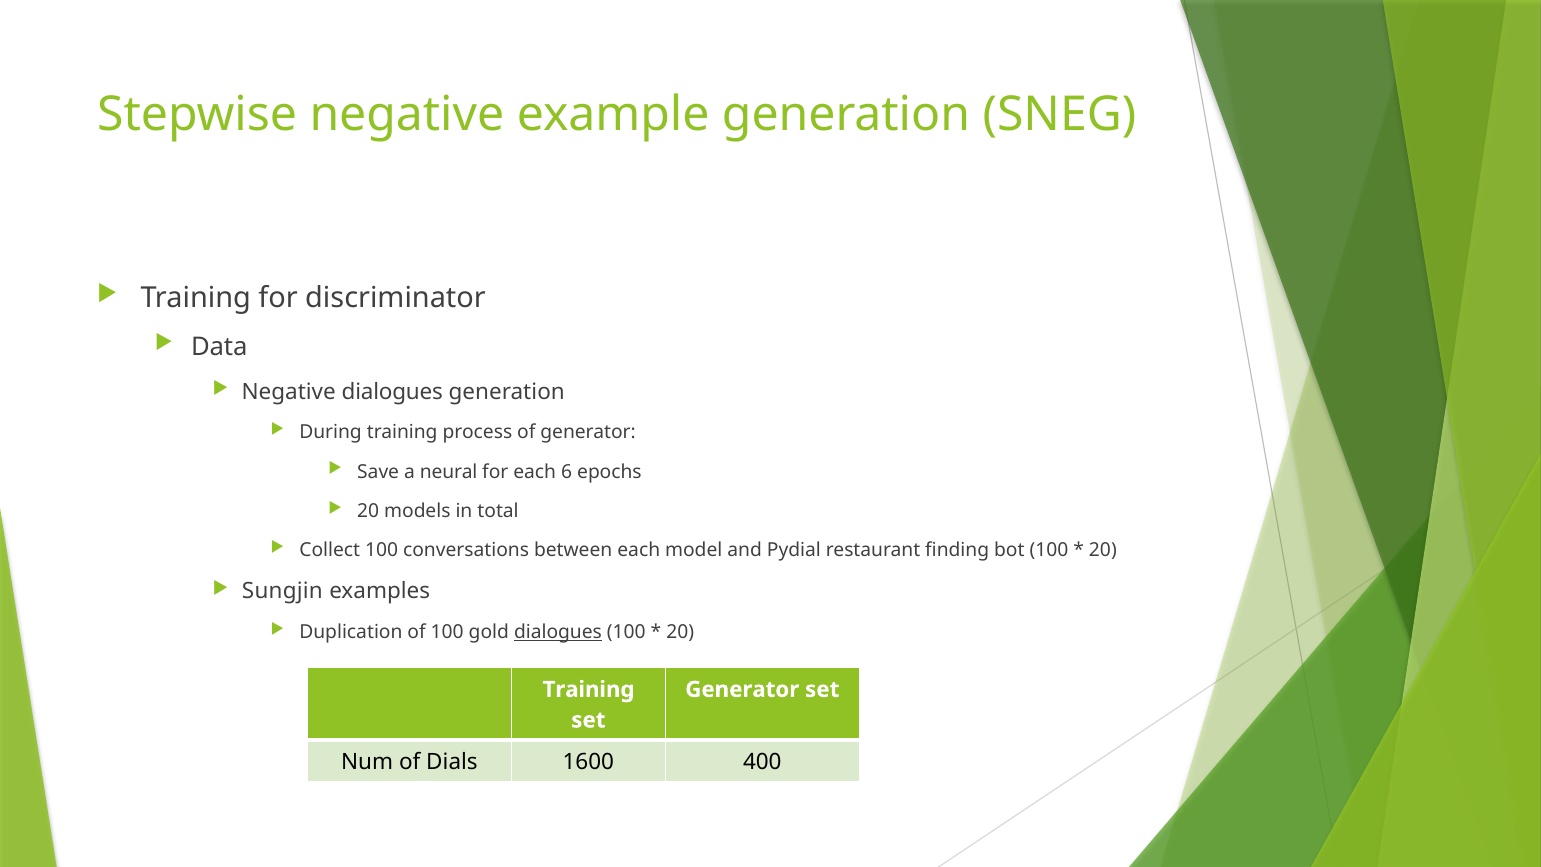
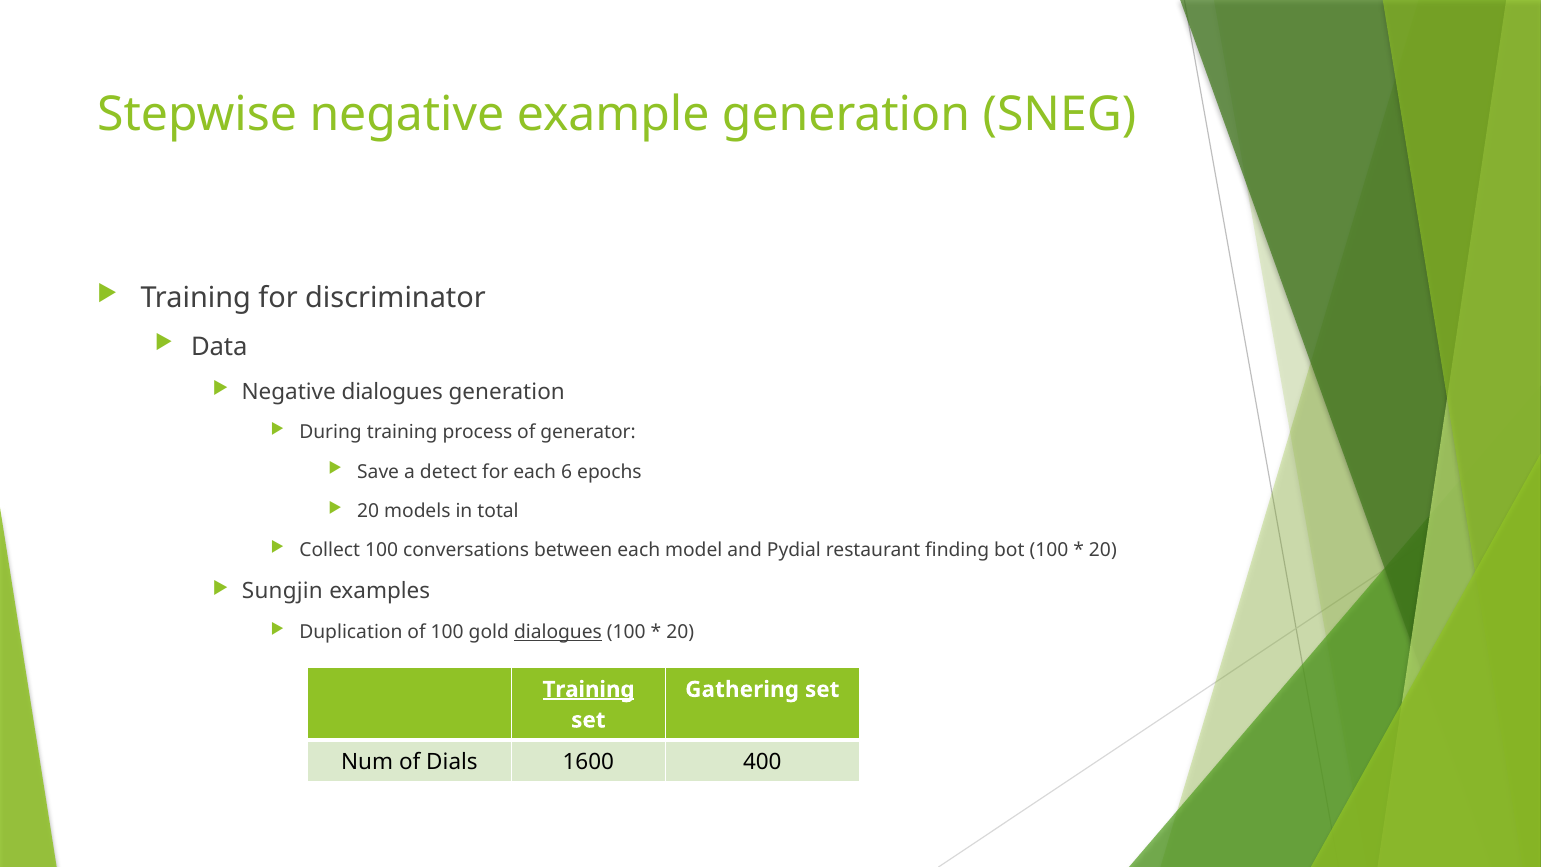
neural: neural -> detect (448, 472)
Training underline: none -> present (588, 689)
Generator: Generator -> Gathering (742, 689)
